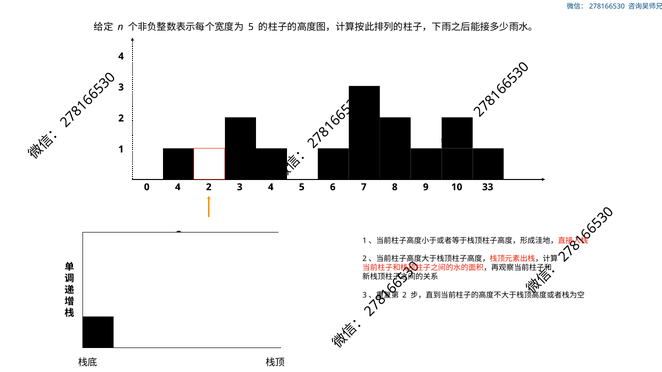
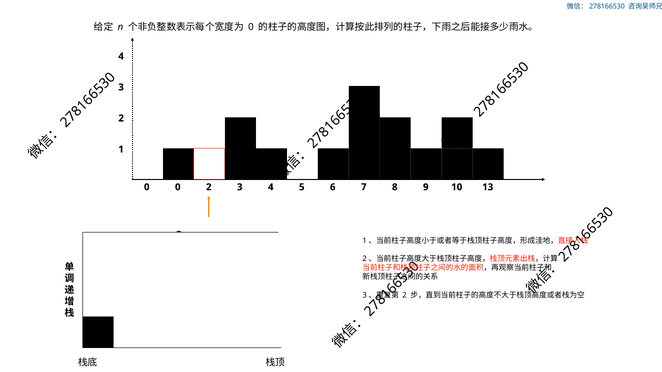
5: 5 -> 0 (251, 27)
0 4: 4 -> 0 (178, 187)
33: 33 -> 13 (488, 187)
